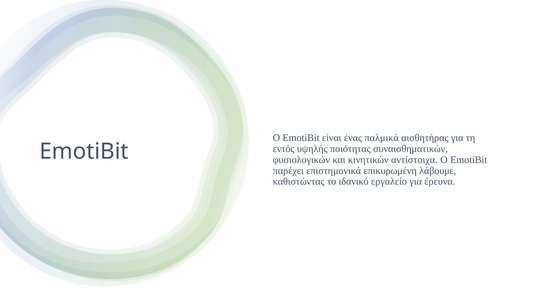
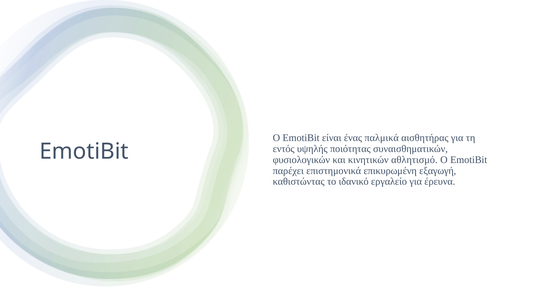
αντίστοιχα: αντίστοιχα -> αθλητισμό (414, 160)
λάβουμε: λάβουμε -> εξαγωγή (438, 170)
